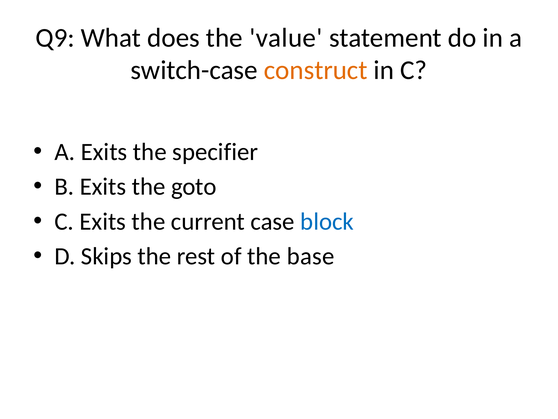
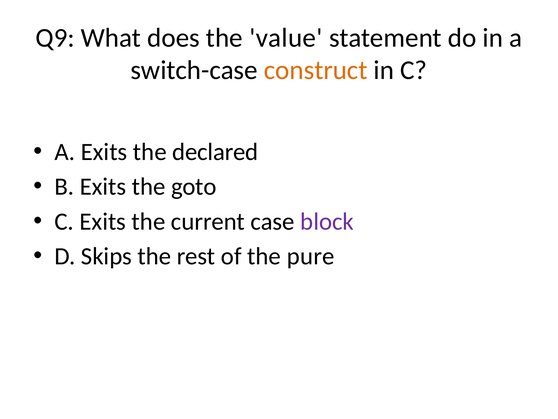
specifier: specifier -> declared (215, 152)
block colour: blue -> purple (327, 221)
base: base -> pure (311, 256)
